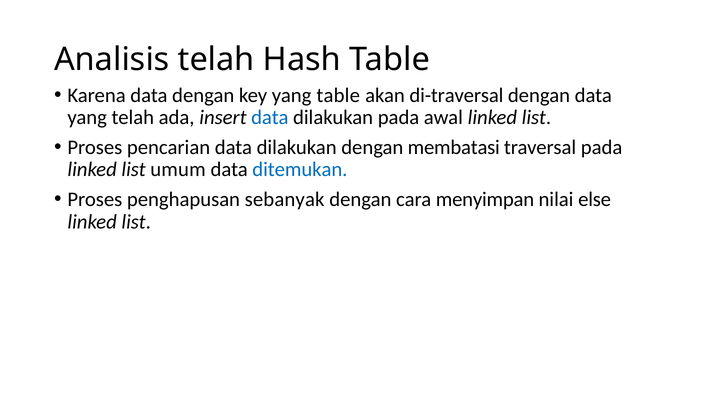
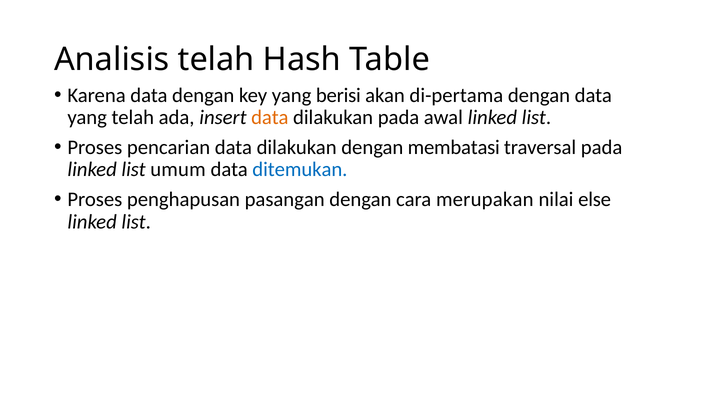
yang table: table -> berisi (338, 95)
di-traversal: di-traversal -> di-pertama (456, 95)
data colour: blue -> orange (270, 118)
sebanyak: sebanyak -> pasangan (285, 200)
menyimpan: menyimpan -> merupakan (485, 200)
